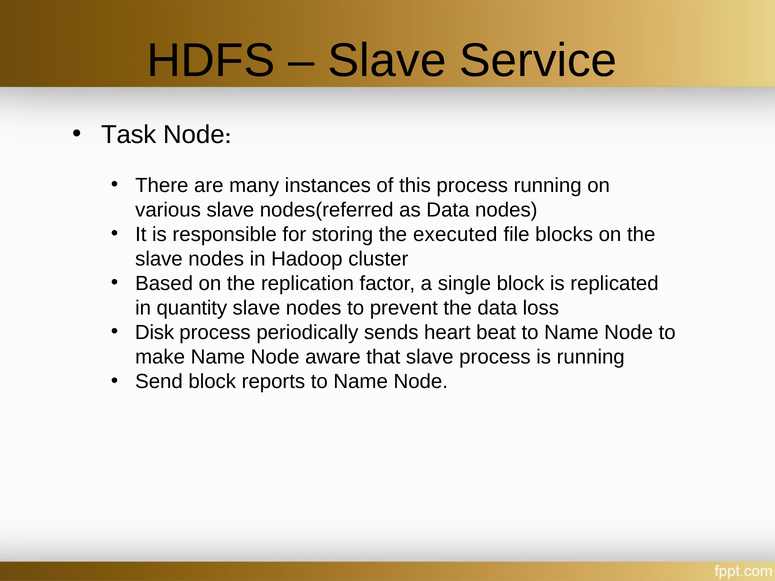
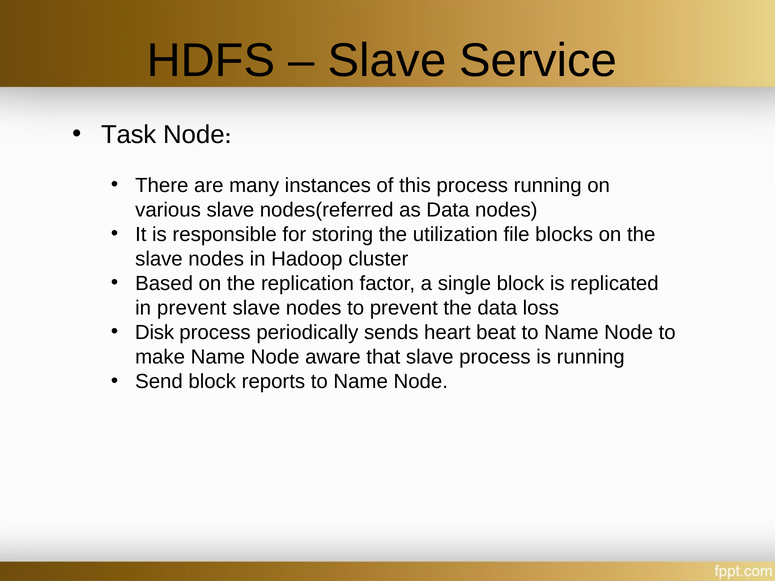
executed: executed -> utilization (455, 234)
in quantity: quantity -> prevent (192, 308)
